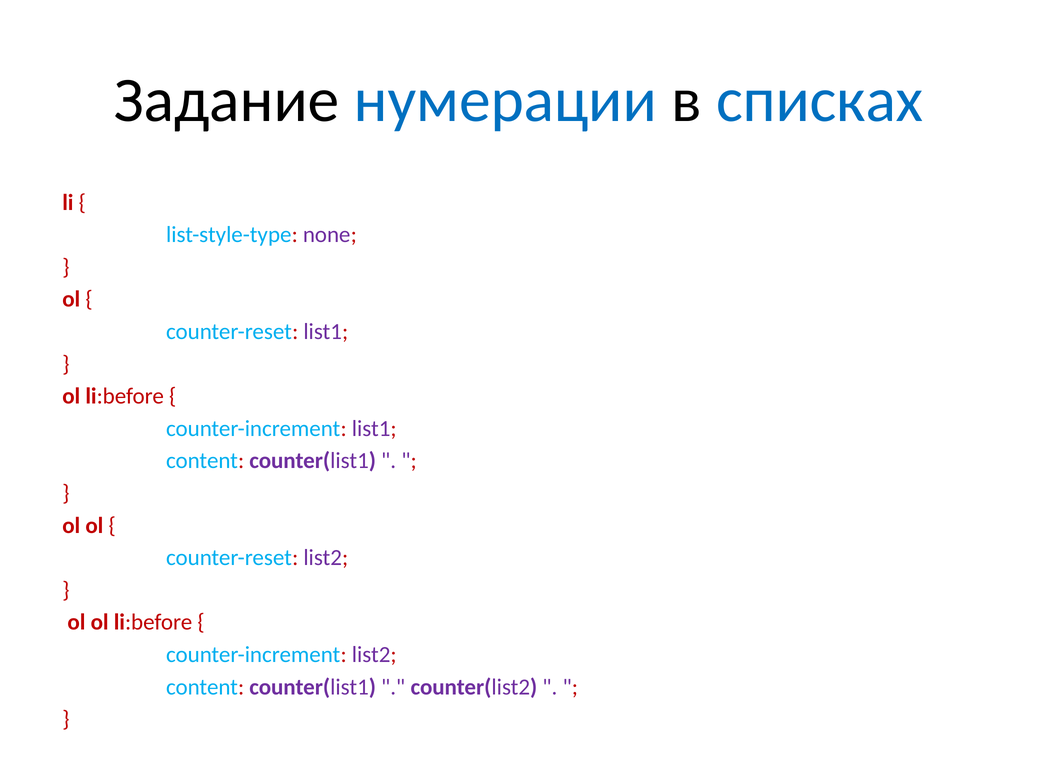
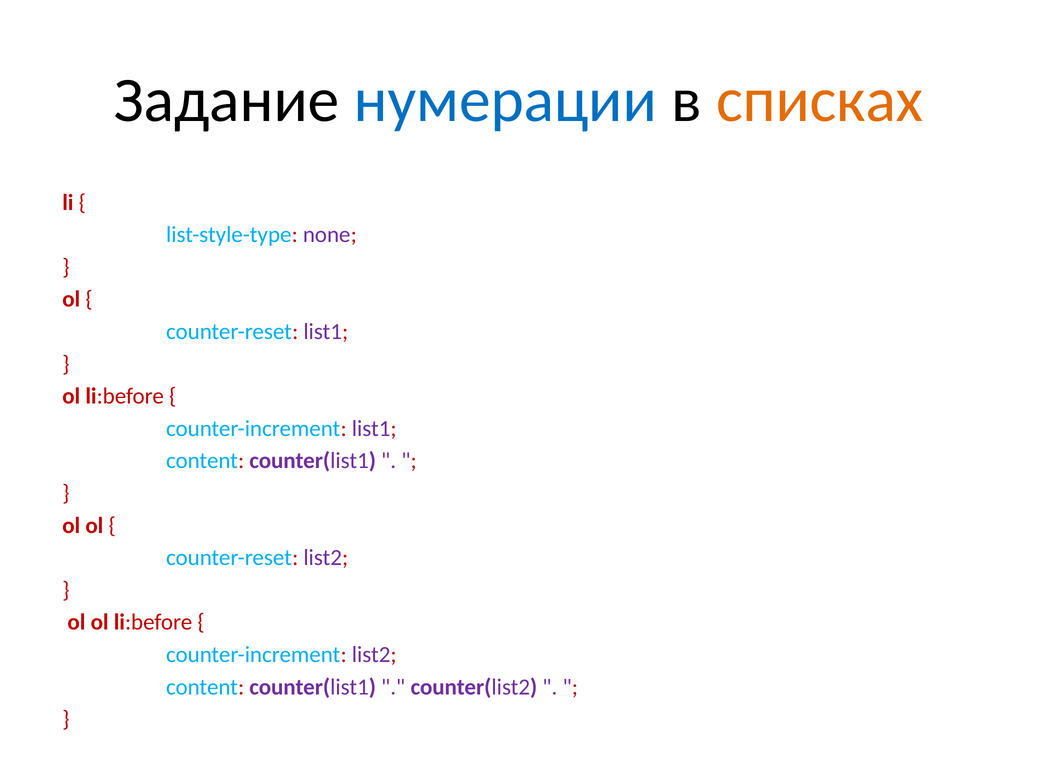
списках colour: blue -> orange (820, 100)
